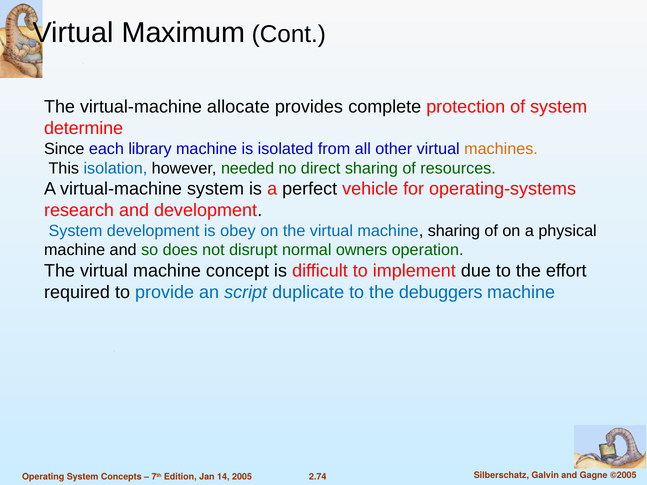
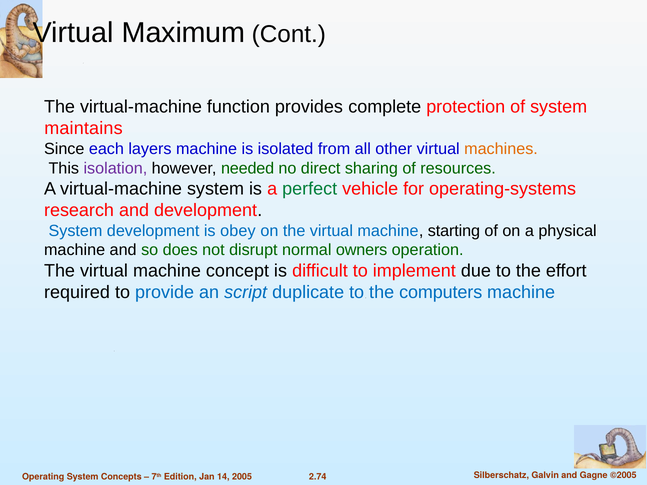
allocate: allocate -> function (238, 107)
determine: determine -> maintains (83, 129)
library: library -> layers (150, 149)
isolation colour: blue -> purple (115, 168)
perfect colour: black -> green (310, 189)
machine sharing: sharing -> starting (454, 231)
debuggers: debuggers -> computers (441, 292)
